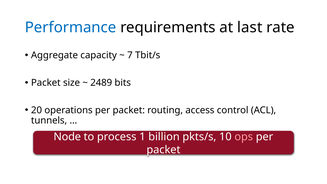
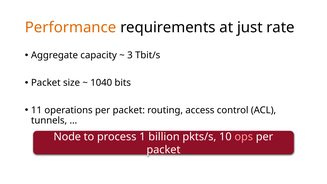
Performance colour: blue -> orange (71, 27)
last: last -> just (250, 27)
7: 7 -> 3 (130, 55)
2489: 2489 -> 1040 (101, 83)
20: 20 -> 11 (37, 110)
